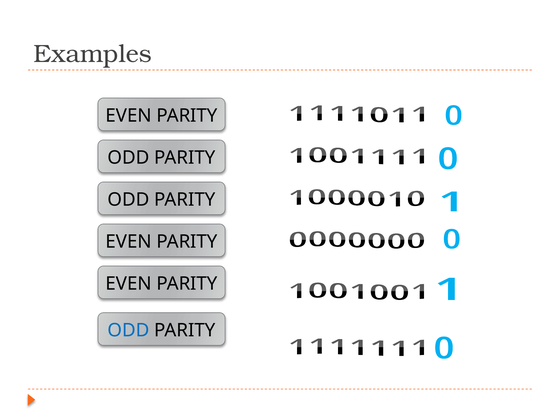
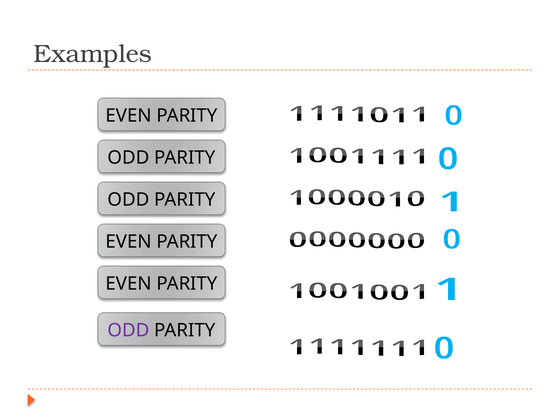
ODD colour: blue -> purple (129, 330)
